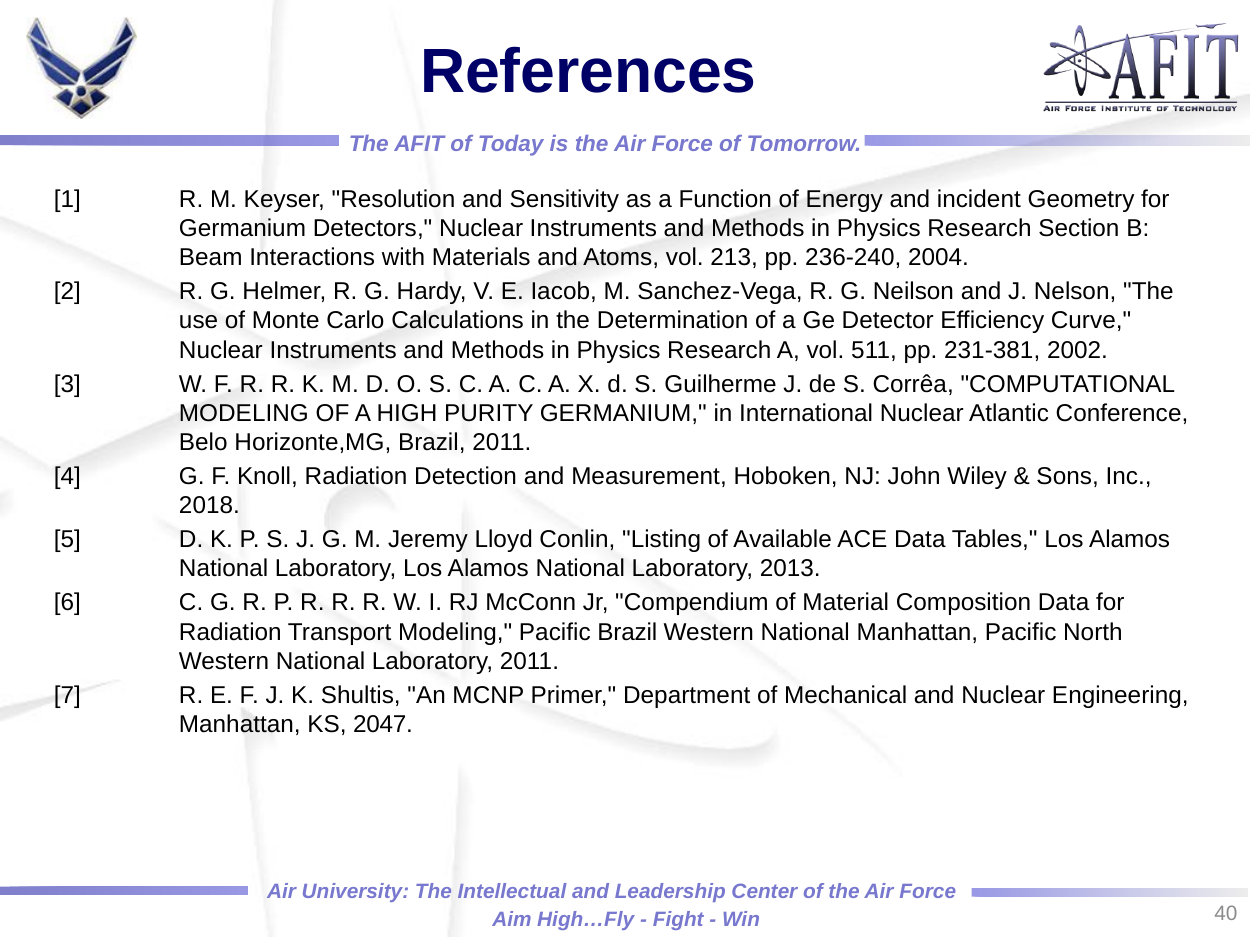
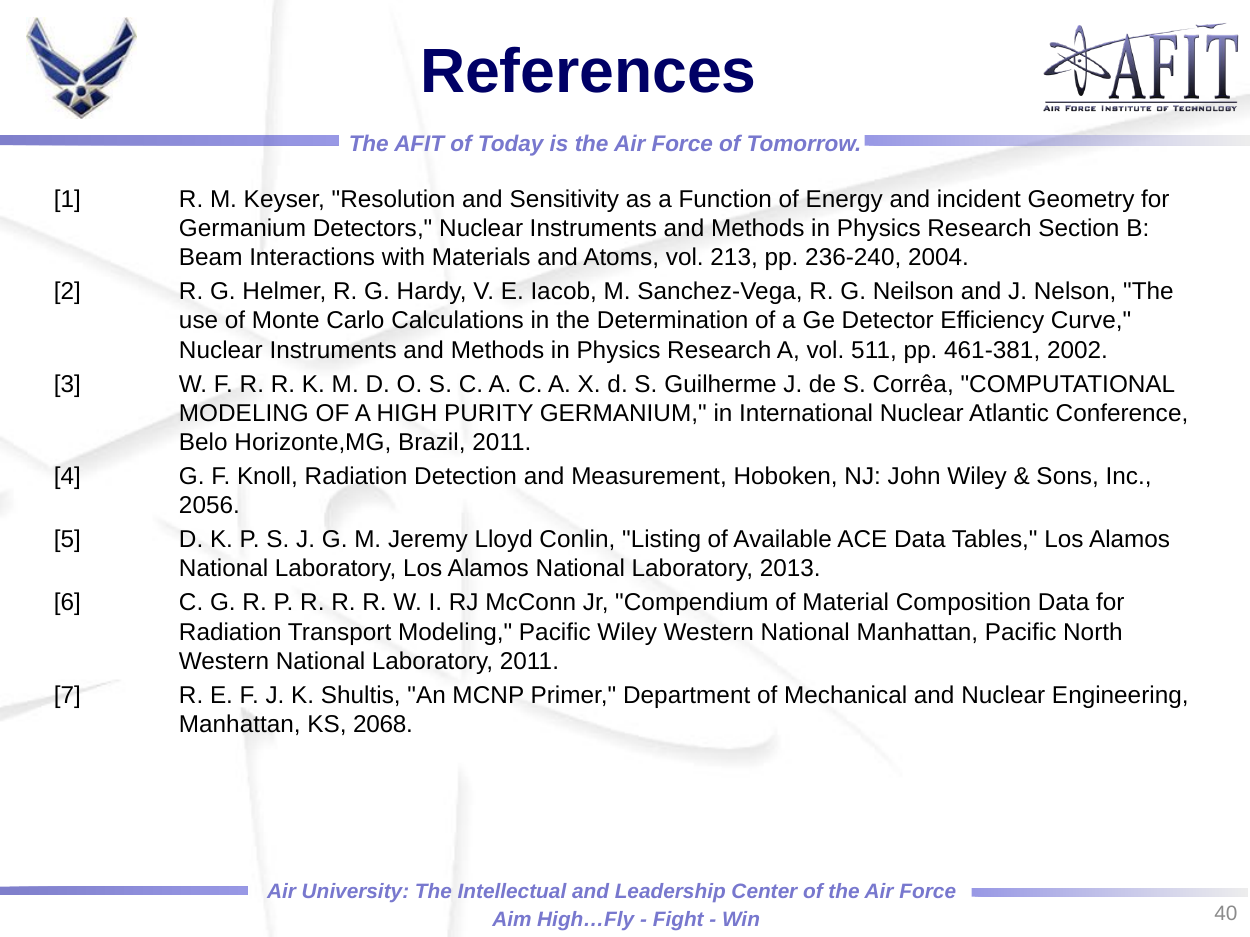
231-381: 231-381 -> 461-381 (992, 350)
2018: 2018 -> 2056 (209, 506)
Pacific Brazil: Brazil -> Wiley (627, 632)
2047: 2047 -> 2068 (383, 725)
